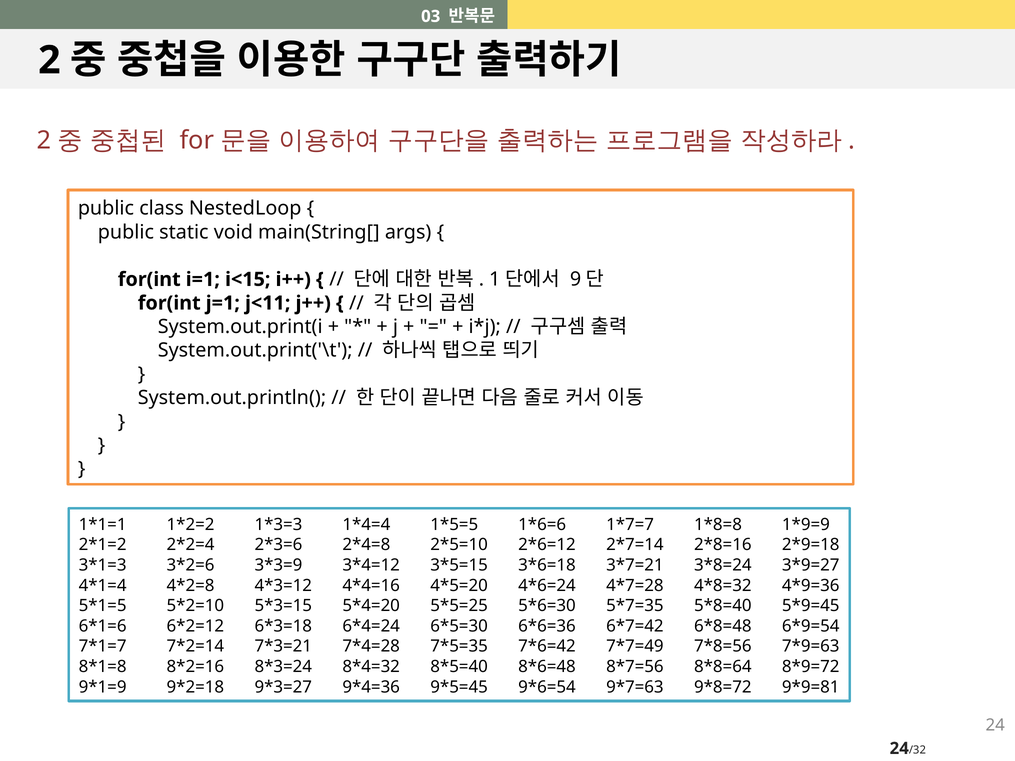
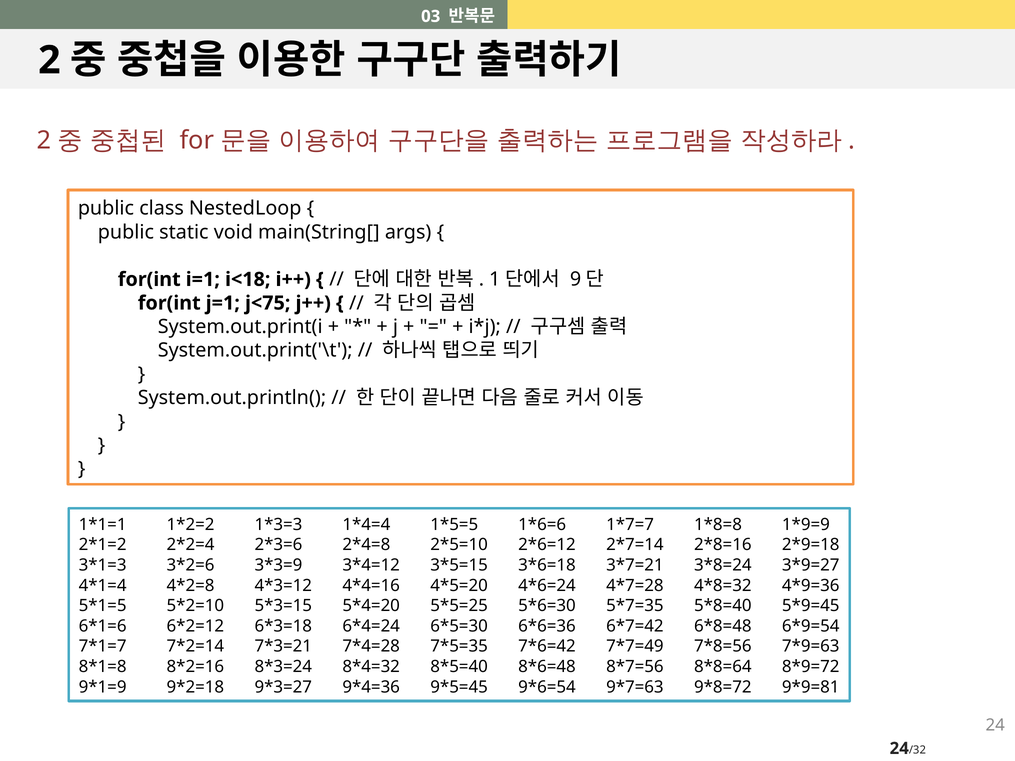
i<15: i<15 -> i<18 (248, 279)
j<11: j<11 -> j<75 (268, 303)
